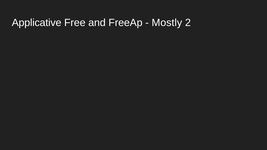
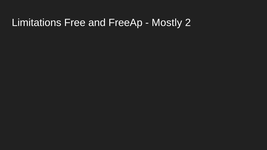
Applicative: Applicative -> Limitations (37, 23)
